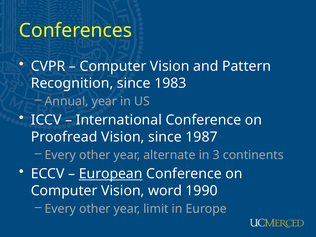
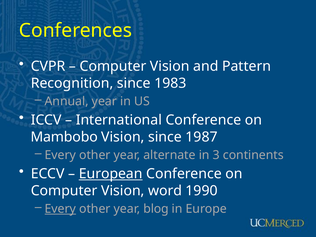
Proofread: Proofread -> Mambobo (64, 137)
Every underline: none -> present (60, 209)
limit: limit -> blog (156, 209)
